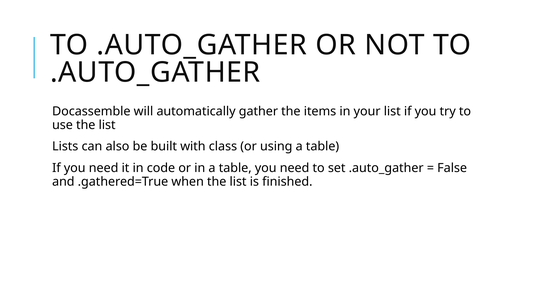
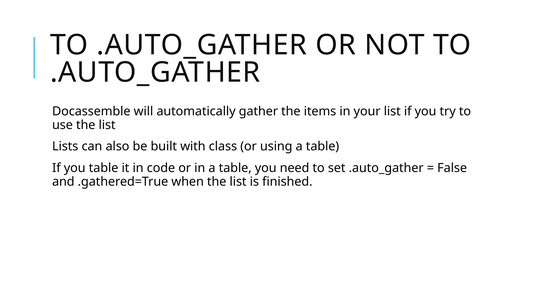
If you need: need -> table (104, 168)
